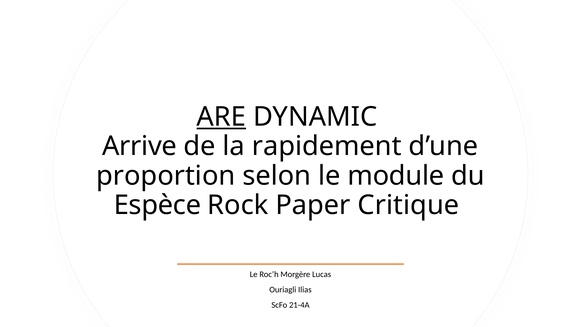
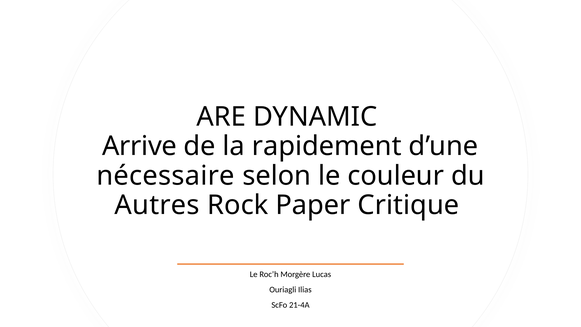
ARE underline: present -> none (221, 117)
proportion: proportion -> nécessaire (166, 176)
module: module -> couleur (396, 176)
Espèce: Espèce -> Autres (157, 205)
